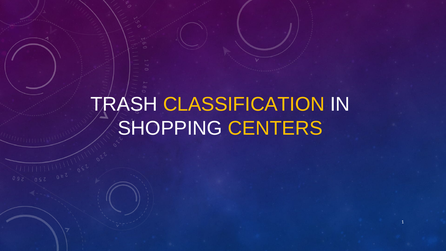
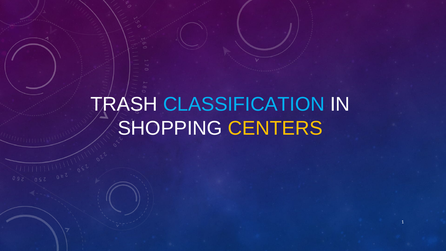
CLASSIFICATION colour: yellow -> light blue (244, 104)
